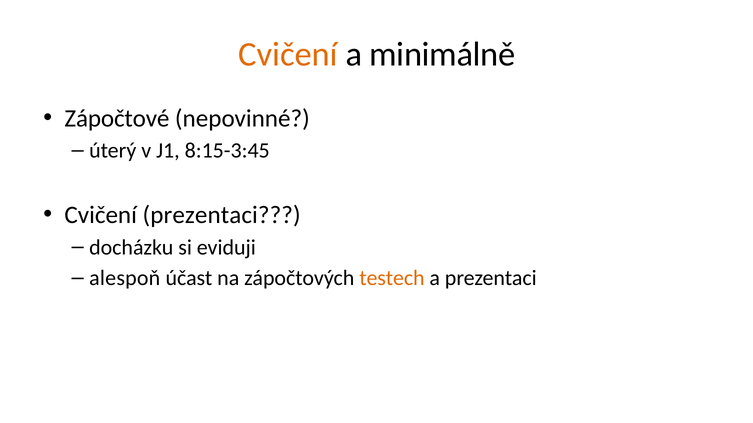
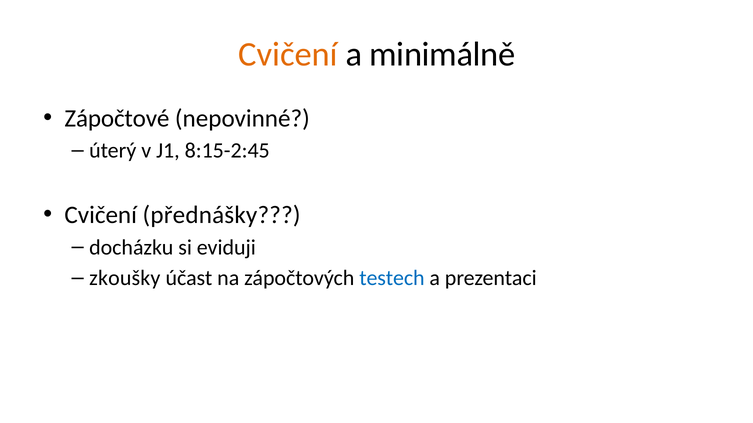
8:15-3:45: 8:15-3:45 -> 8:15-2:45 (227, 151)
Cvičení prezentaci: prezentaci -> přednášky (222, 215)
alespoň: alespoň -> zkoušky (125, 278)
testech colour: orange -> blue (392, 278)
